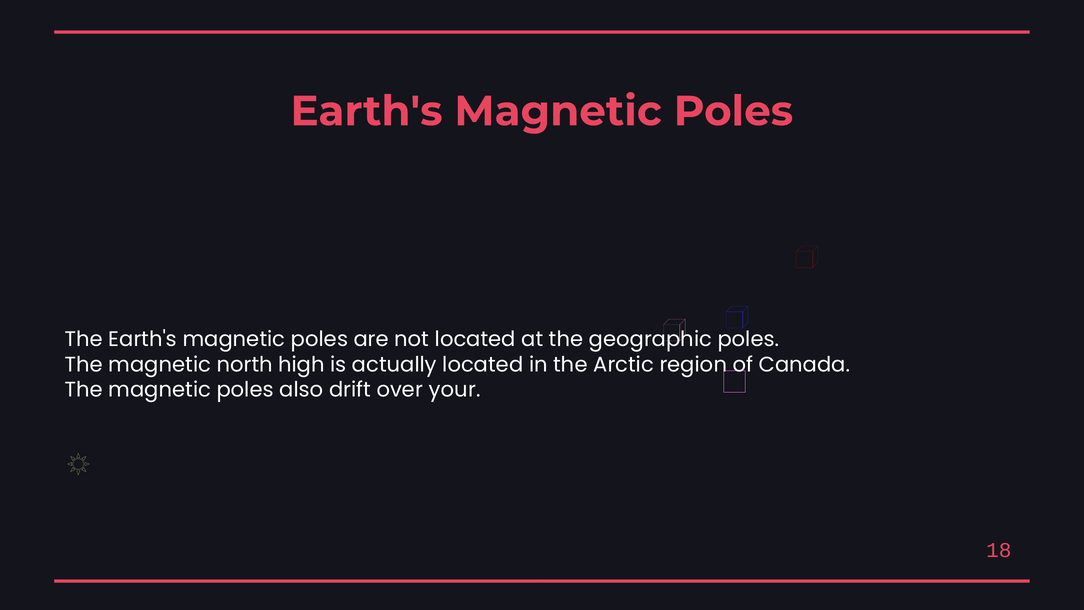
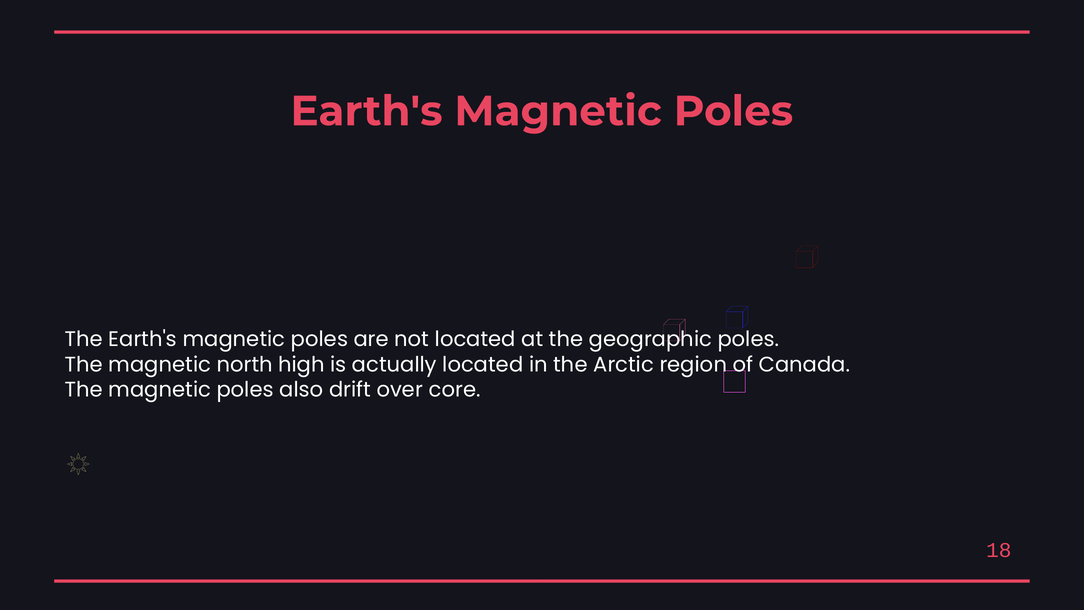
your: your -> core (455, 390)
